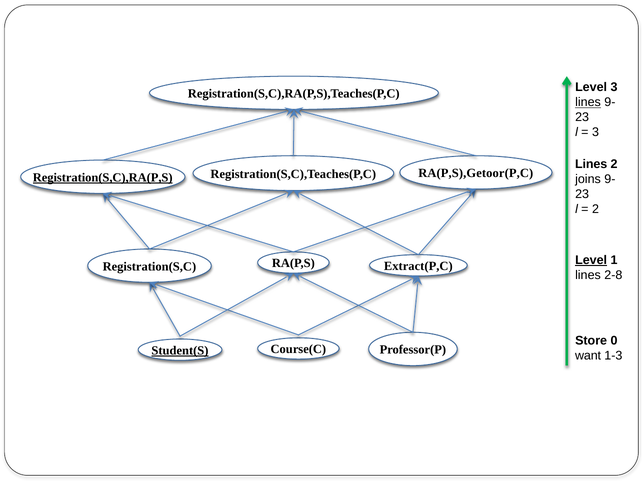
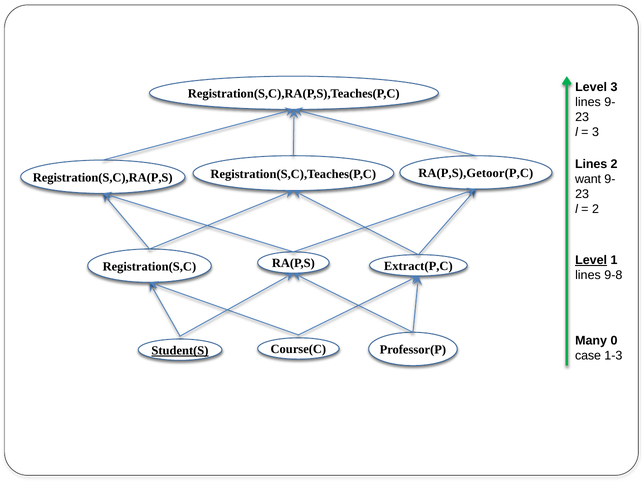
lines underline: present -> none (588, 102)
Registration(S,C),RA(P,S underline: present -> none (103, 178)
joins: joins -> want (588, 179)
2-8: 2-8 -> 9-8 (613, 275)
Store: Store -> Many (591, 341)
want: want -> case (588, 356)
